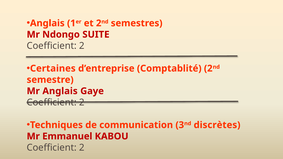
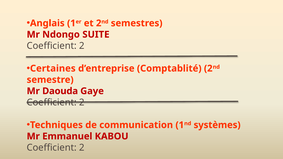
Mr Anglais: Anglais -> Daouda (60, 91)
communication 3: 3 -> 1 (180, 125)
discrètes: discrètes -> systèmes (217, 125)
